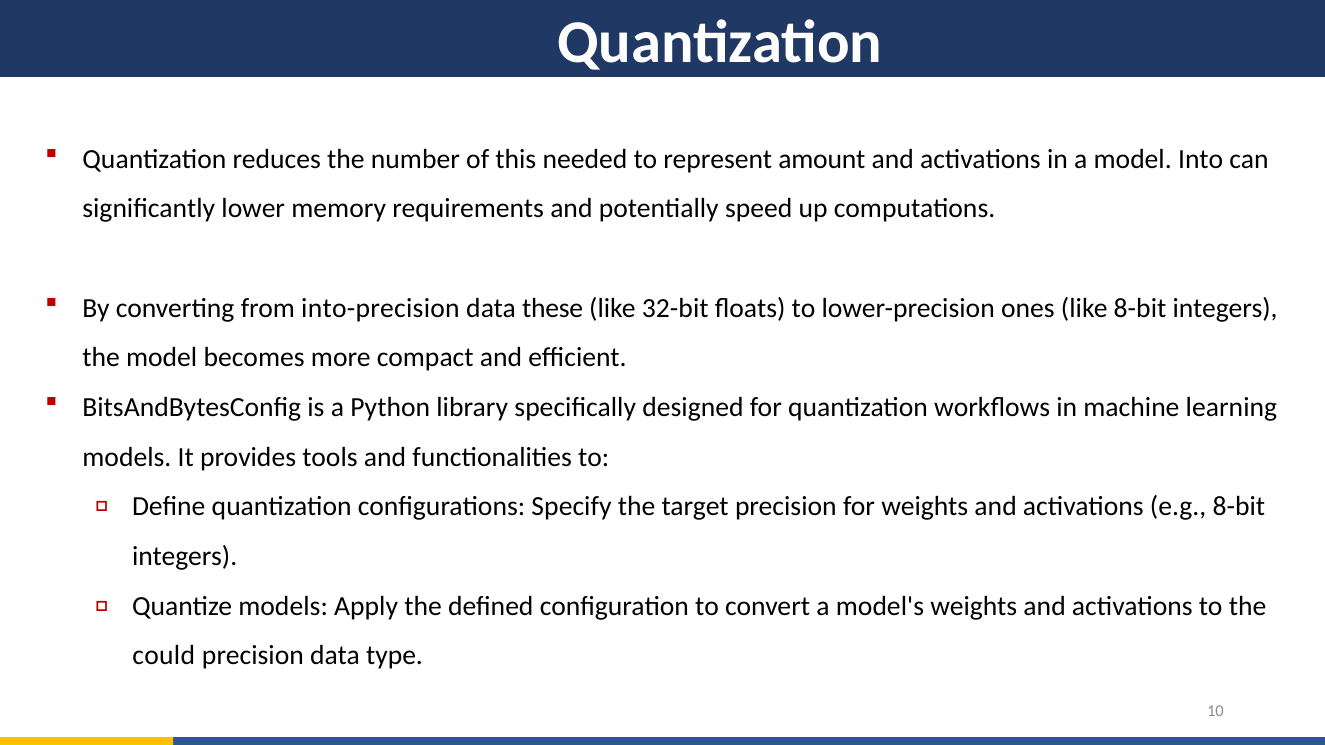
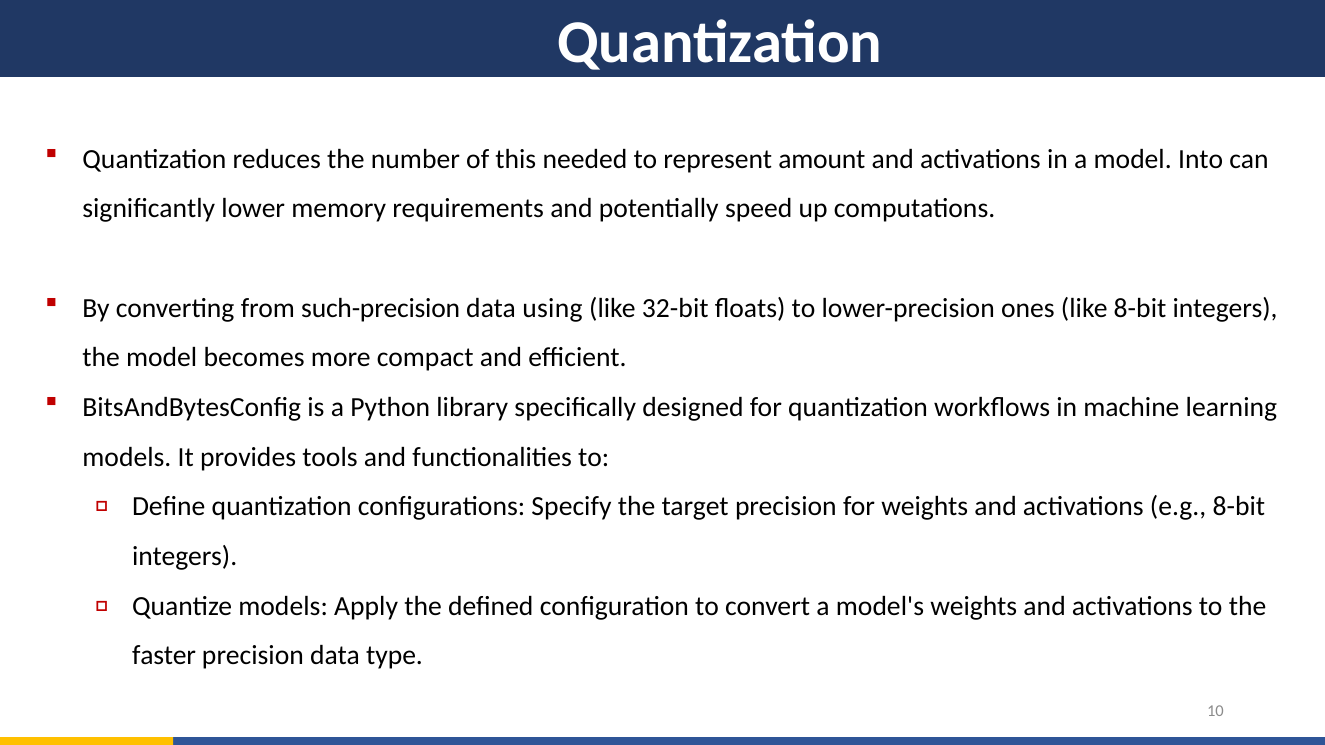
into-precision: into-precision -> such-precision (381, 308)
these: these -> using (552, 308)
could: could -> faster (164, 656)
